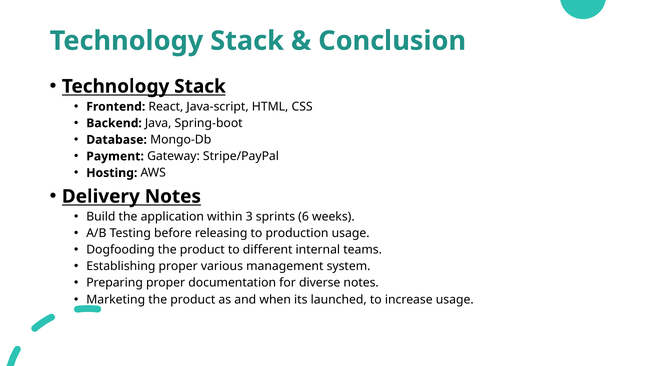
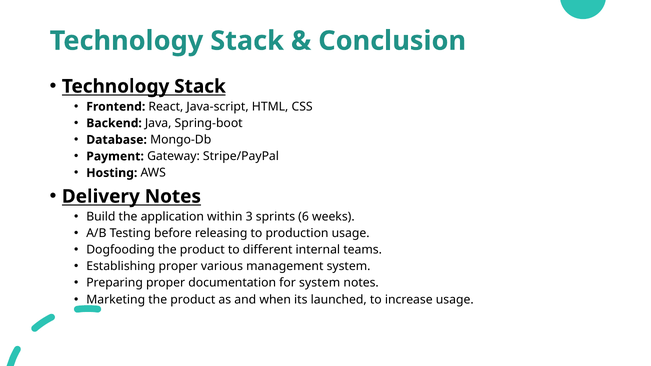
for diverse: diverse -> system (320, 283)
